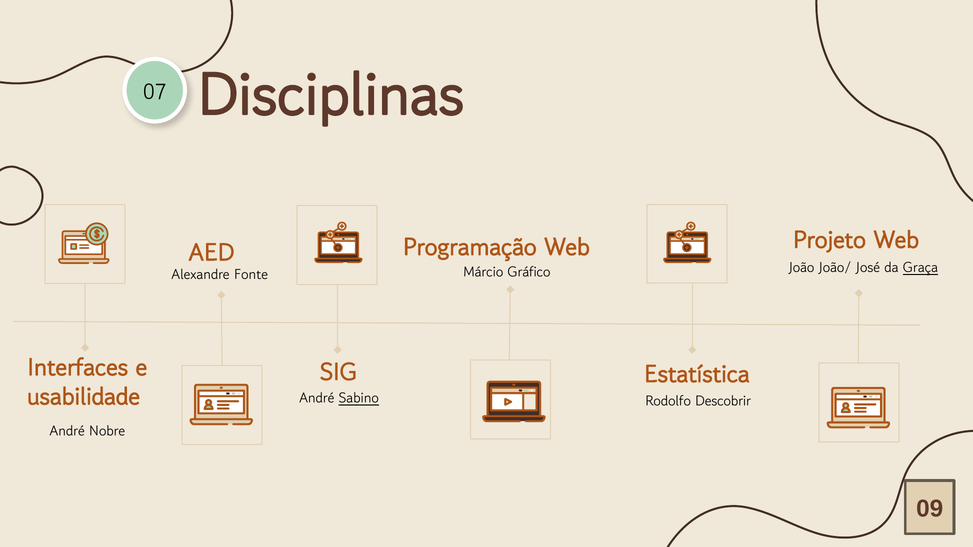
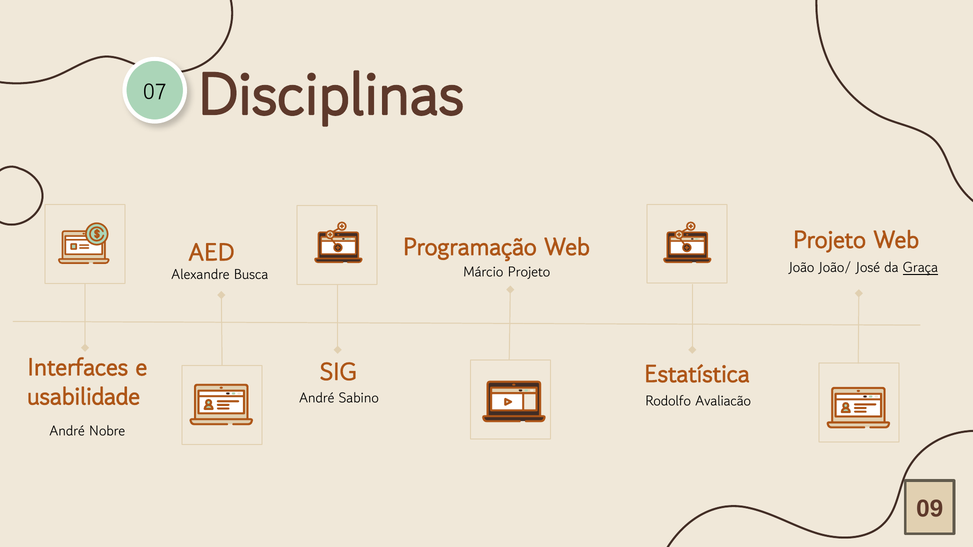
Márcio Gráfico: Gráfico -> Projeto (529, 273)
Fonte: Fonte -> Busca (251, 276)
Sabino underline: present -> none (359, 399)
Descobrir: Descobrir -> Avaliacão (723, 402)
